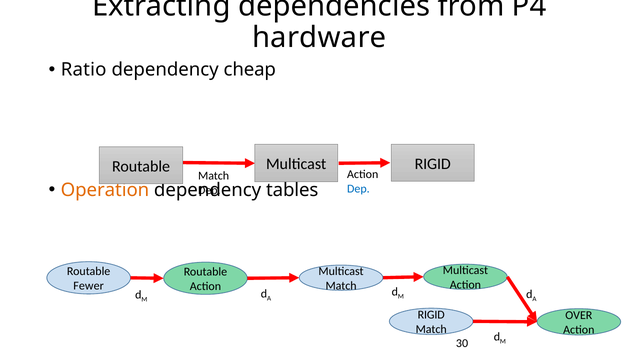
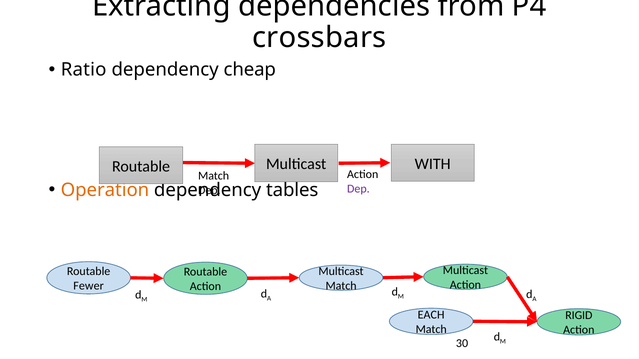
hardware: hardware -> crossbars (319, 38)
Multicast RIGID: RIGID -> WITH (433, 164)
Dep colour: blue -> purple (358, 189)
RIGID: RIGID -> EACH (431, 315)
OVER: OVER -> RIGID (579, 316)
